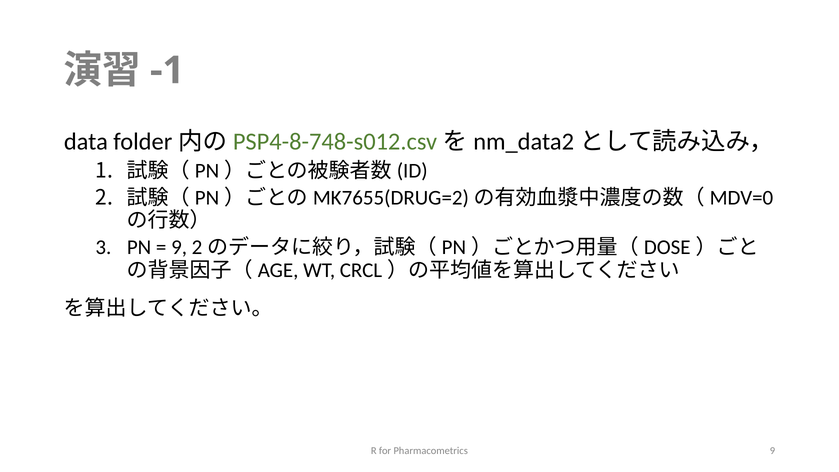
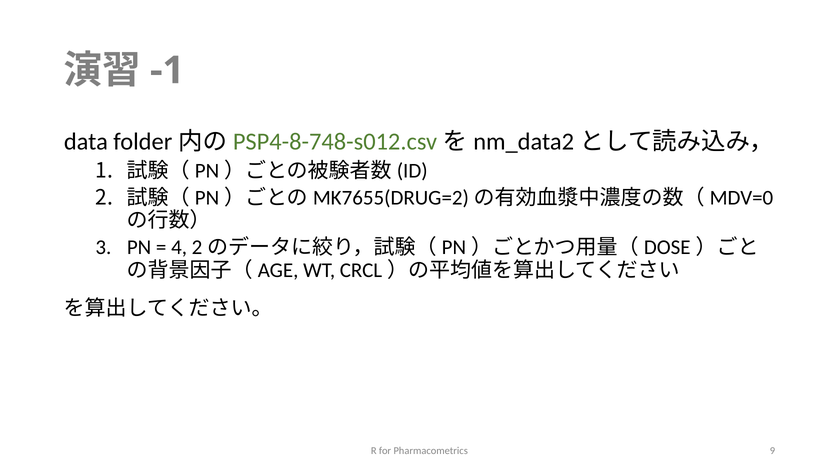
9: 9 -> 4 (179, 247)
